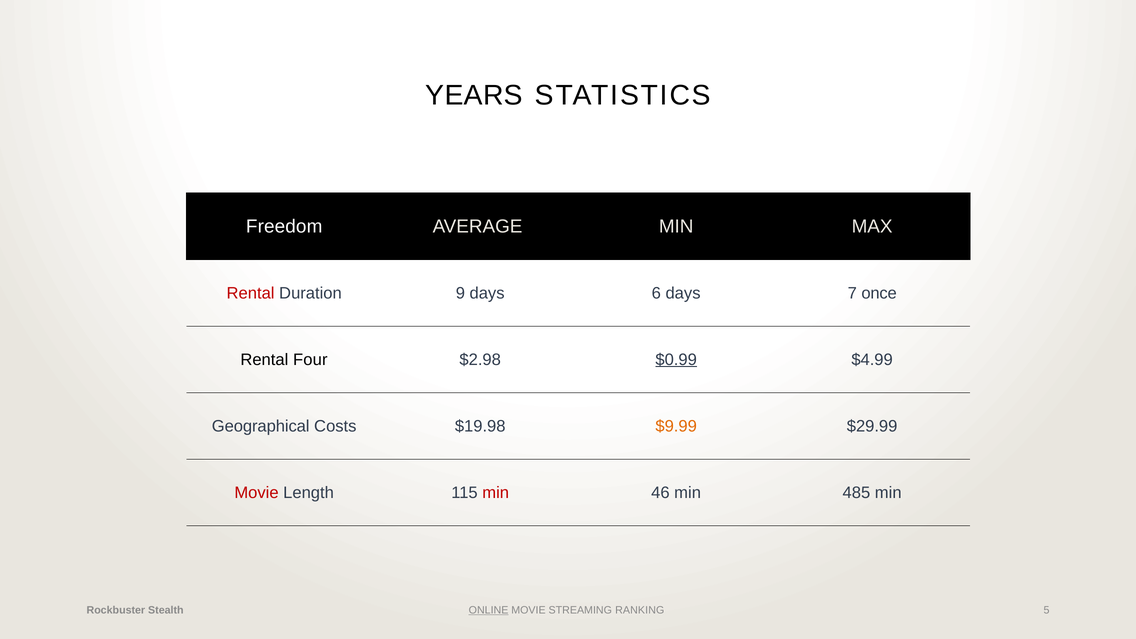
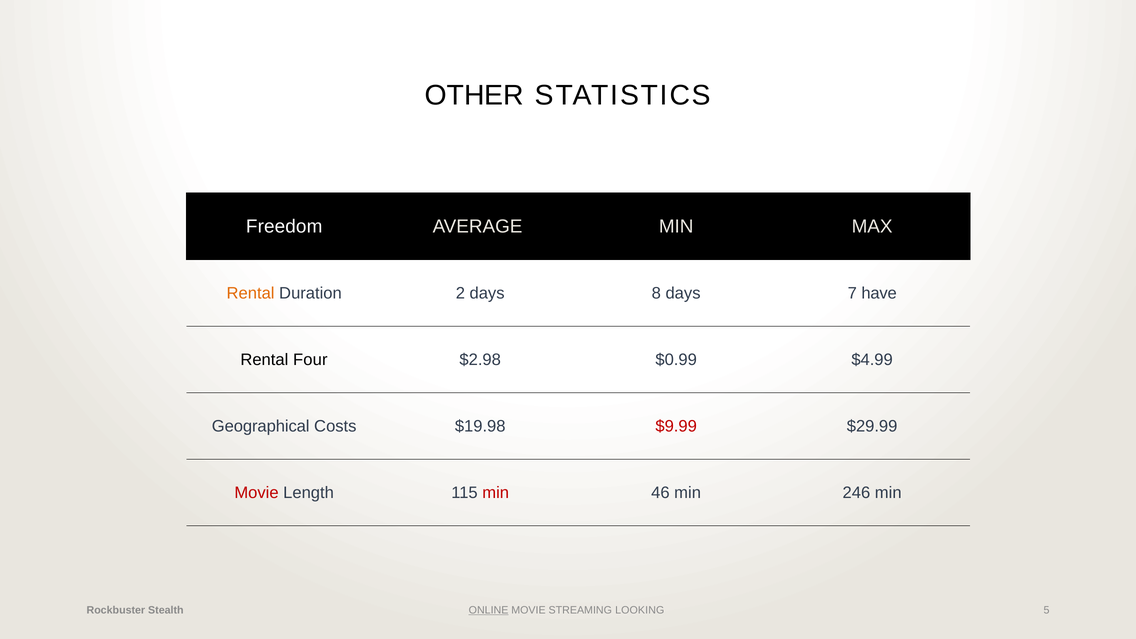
YEARS: YEARS -> OTHER (474, 96)
Rental colour: red -> orange (251, 293)
9: 9 -> 2 (460, 293)
6: 6 -> 8 (656, 293)
once: once -> have (879, 293)
$0.99 underline: present -> none (676, 360)
$9.99 colour: orange -> red (676, 426)
485: 485 -> 246 (856, 493)
RANKING: RANKING -> LOOKING (640, 610)
